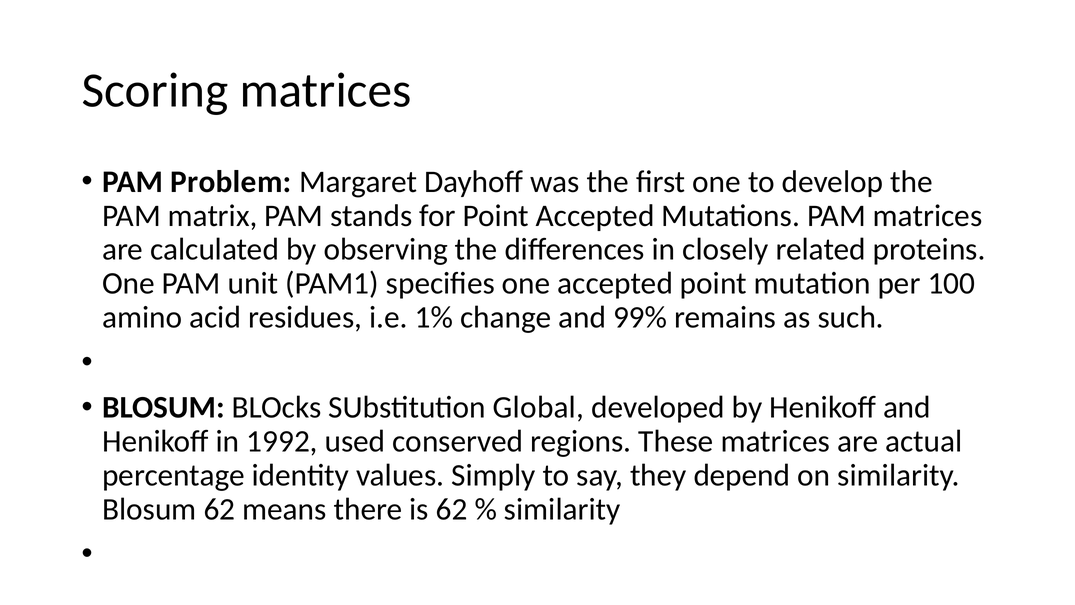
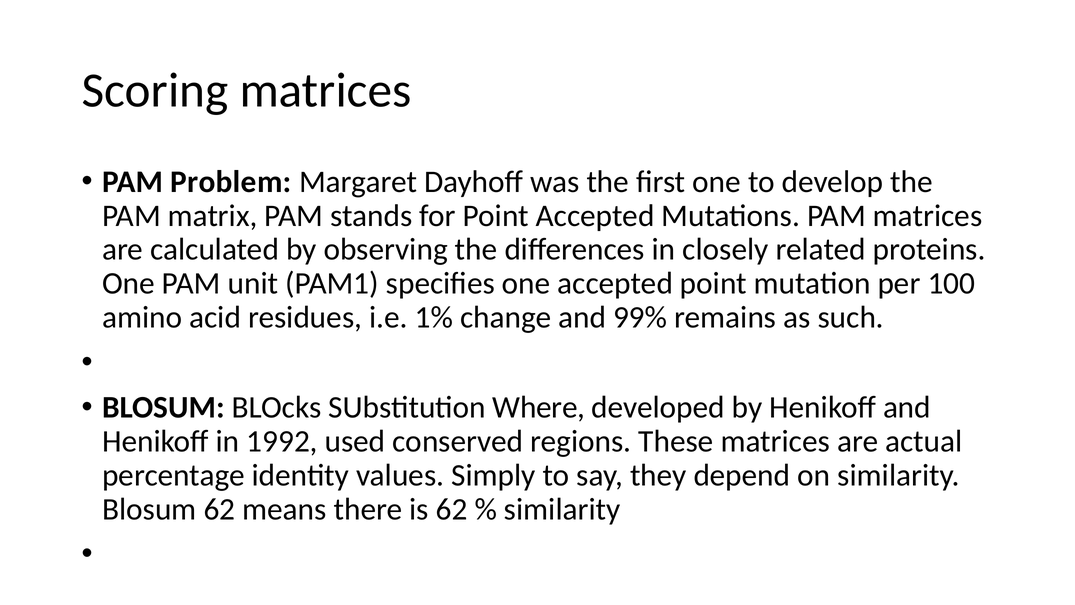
Global: Global -> Where (539, 407)
